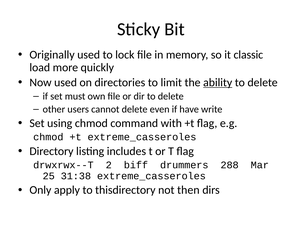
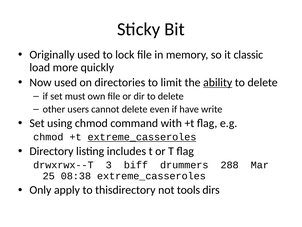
extreme_casseroles underline: none -> present (142, 137)
2: 2 -> 3 (109, 165)
31:38: 31:38 -> 08:38 (76, 176)
then: then -> tools (188, 190)
